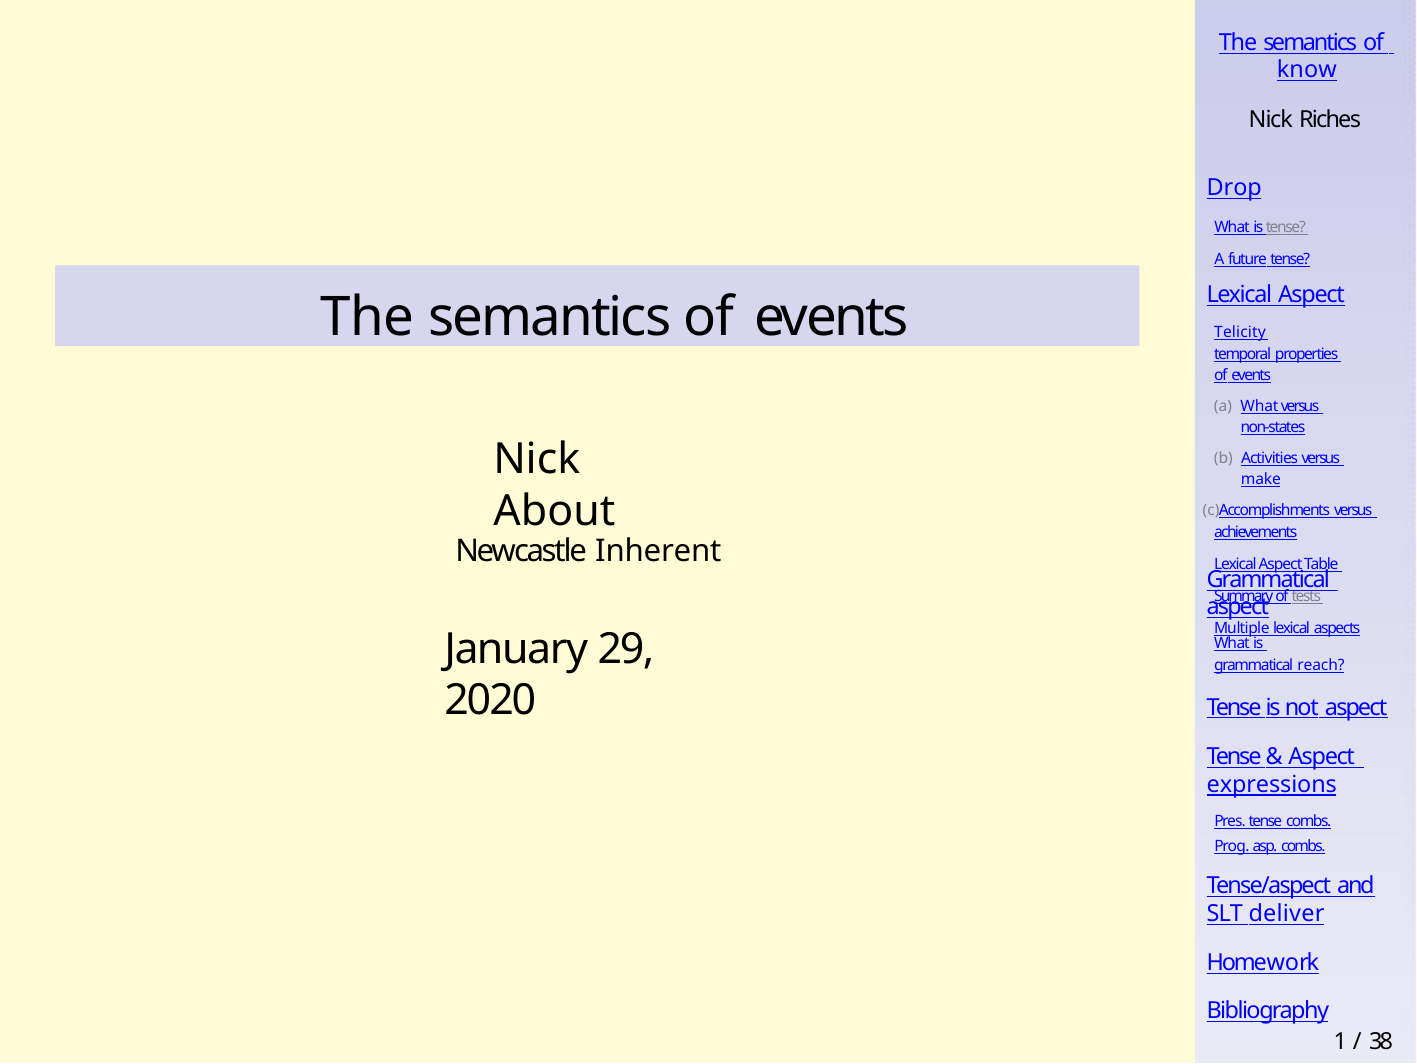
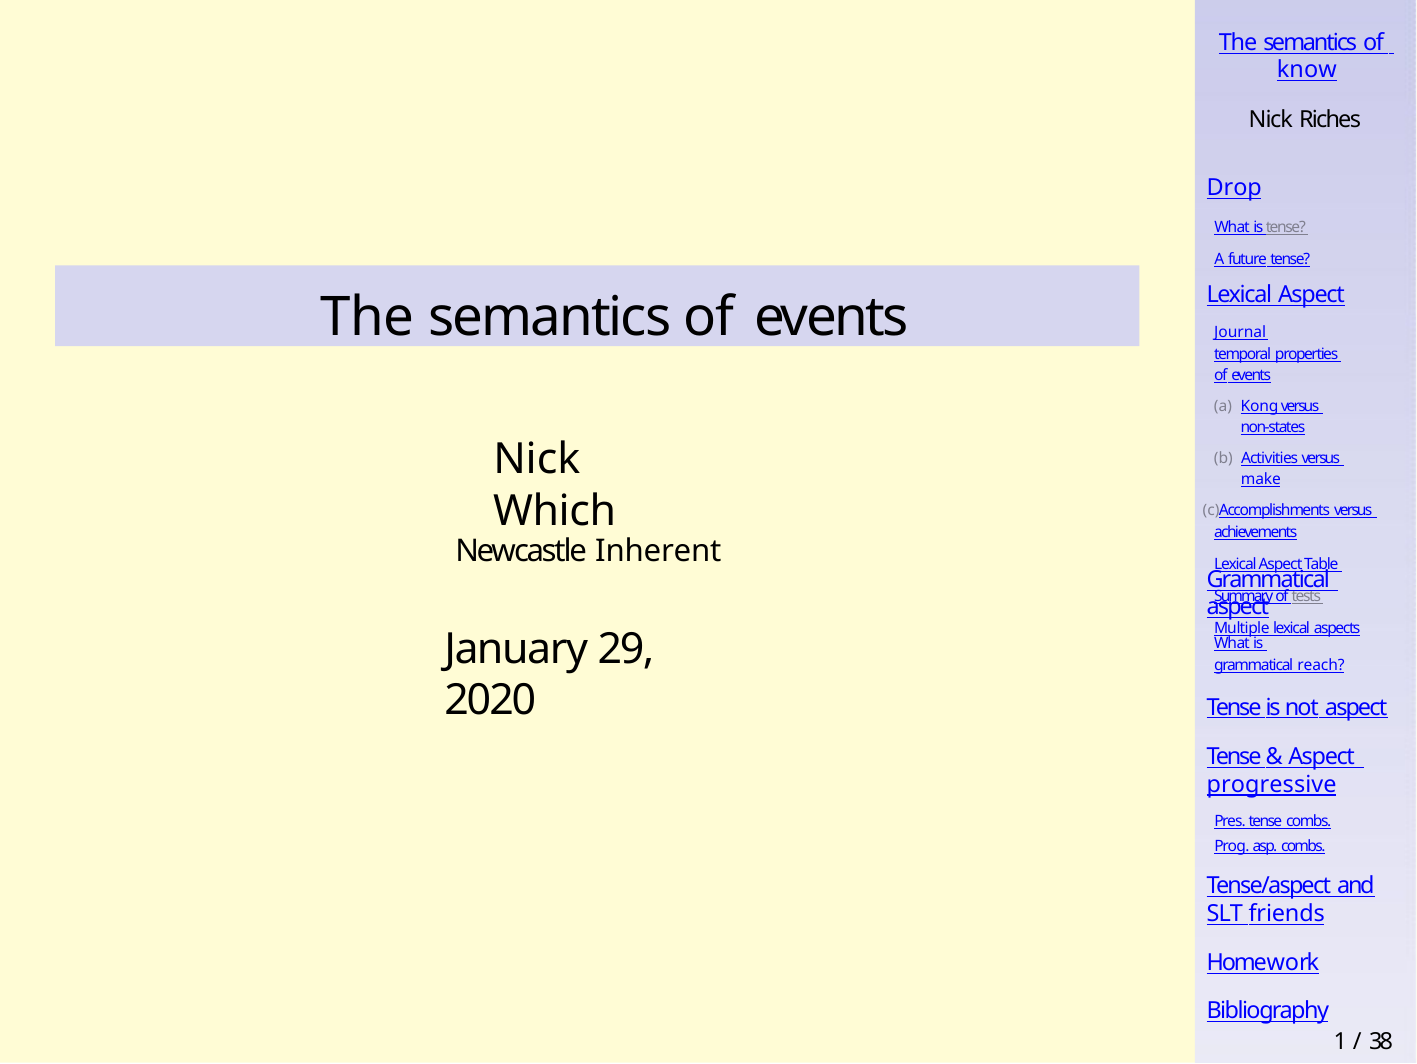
Telicity: Telicity -> Journal (1240, 332)
a What: What -> Kong (1259, 406)
About: About -> Which (555, 511)
expressions: expressions -> progressive (1272, 784)
deliver: deliver -> friends (1287, 914)
